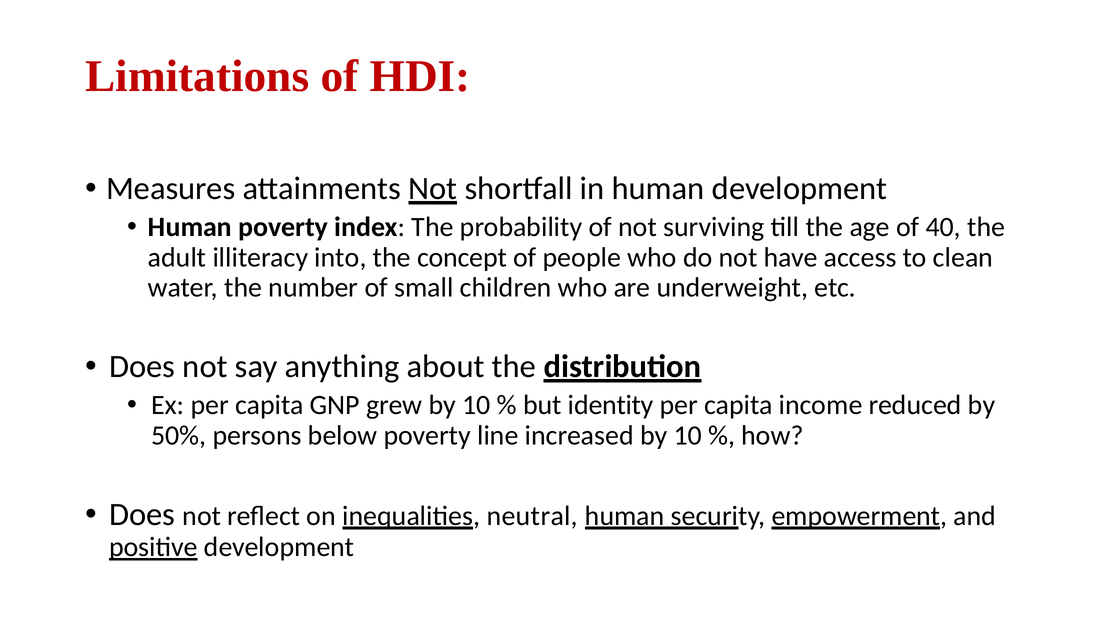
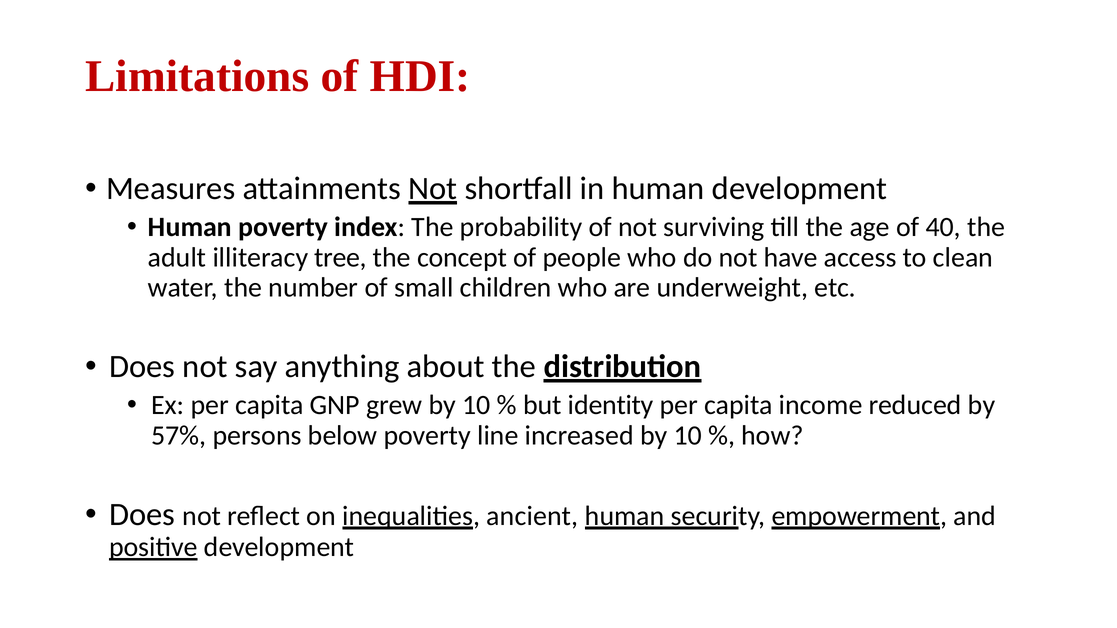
into: into -> tree (341, 257)
50%: 50% -> 57% (179, 436)
neutral: neutral -> ancient (532, 516)
